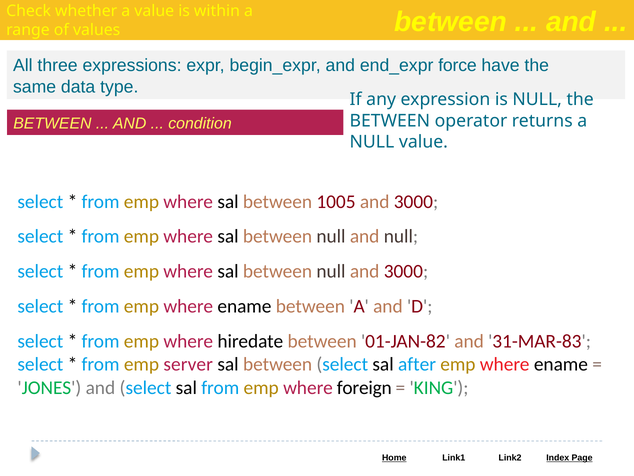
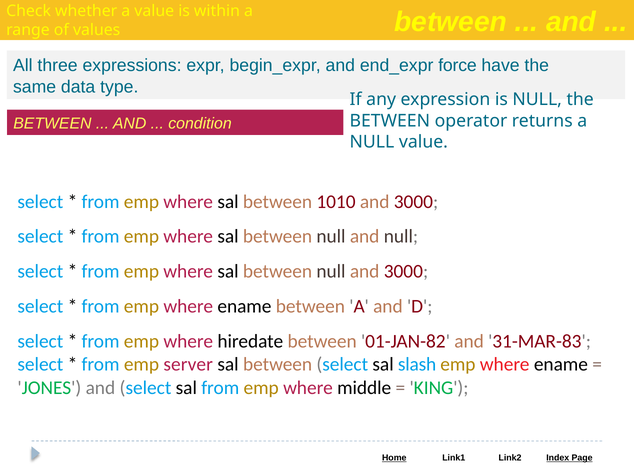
1005: 1005 -> 1010 (336, 201)
after: after -> slash (417, 364)
foreign: foreign -> middle (364, 387)
